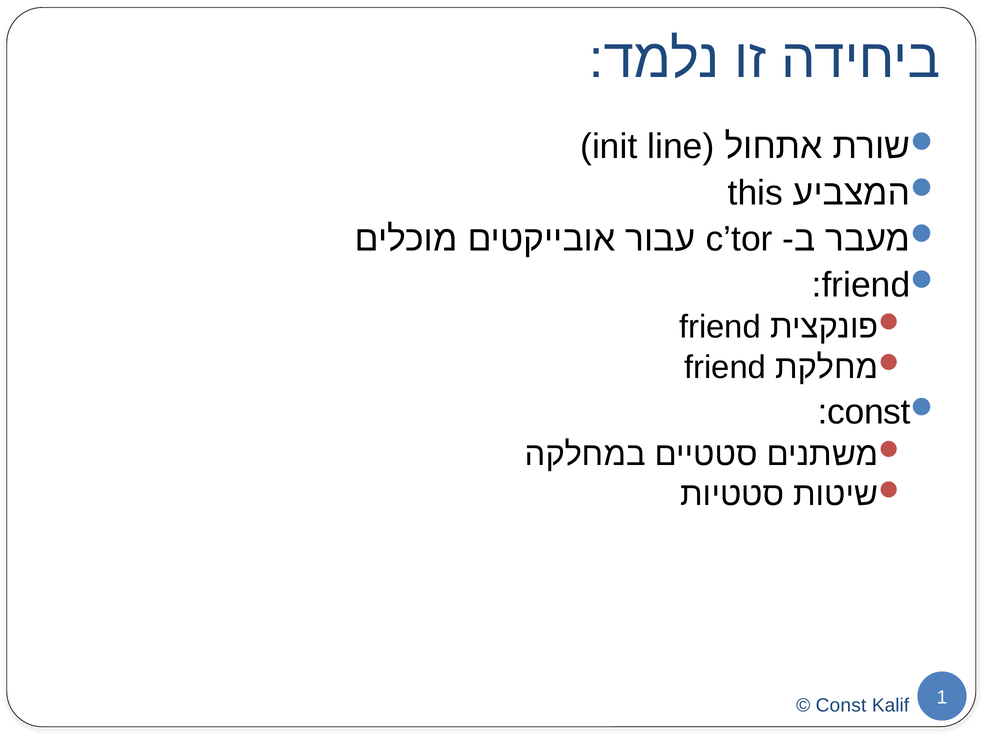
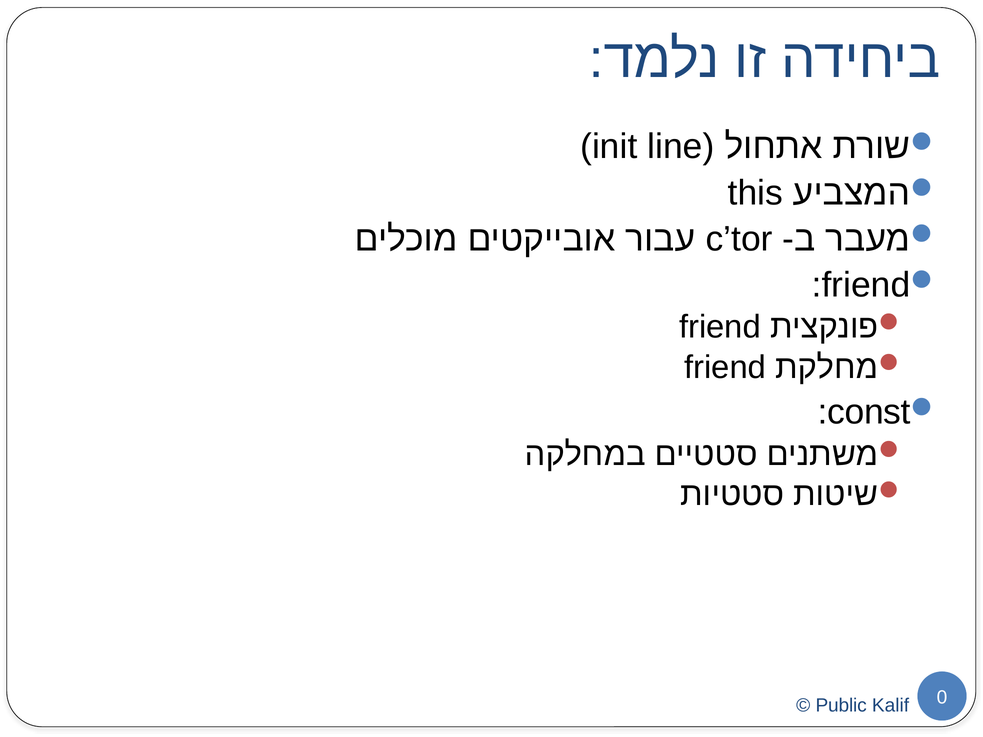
Const: Const -> Public (841, 706)
1: 1 -> 0 (942, 698)
